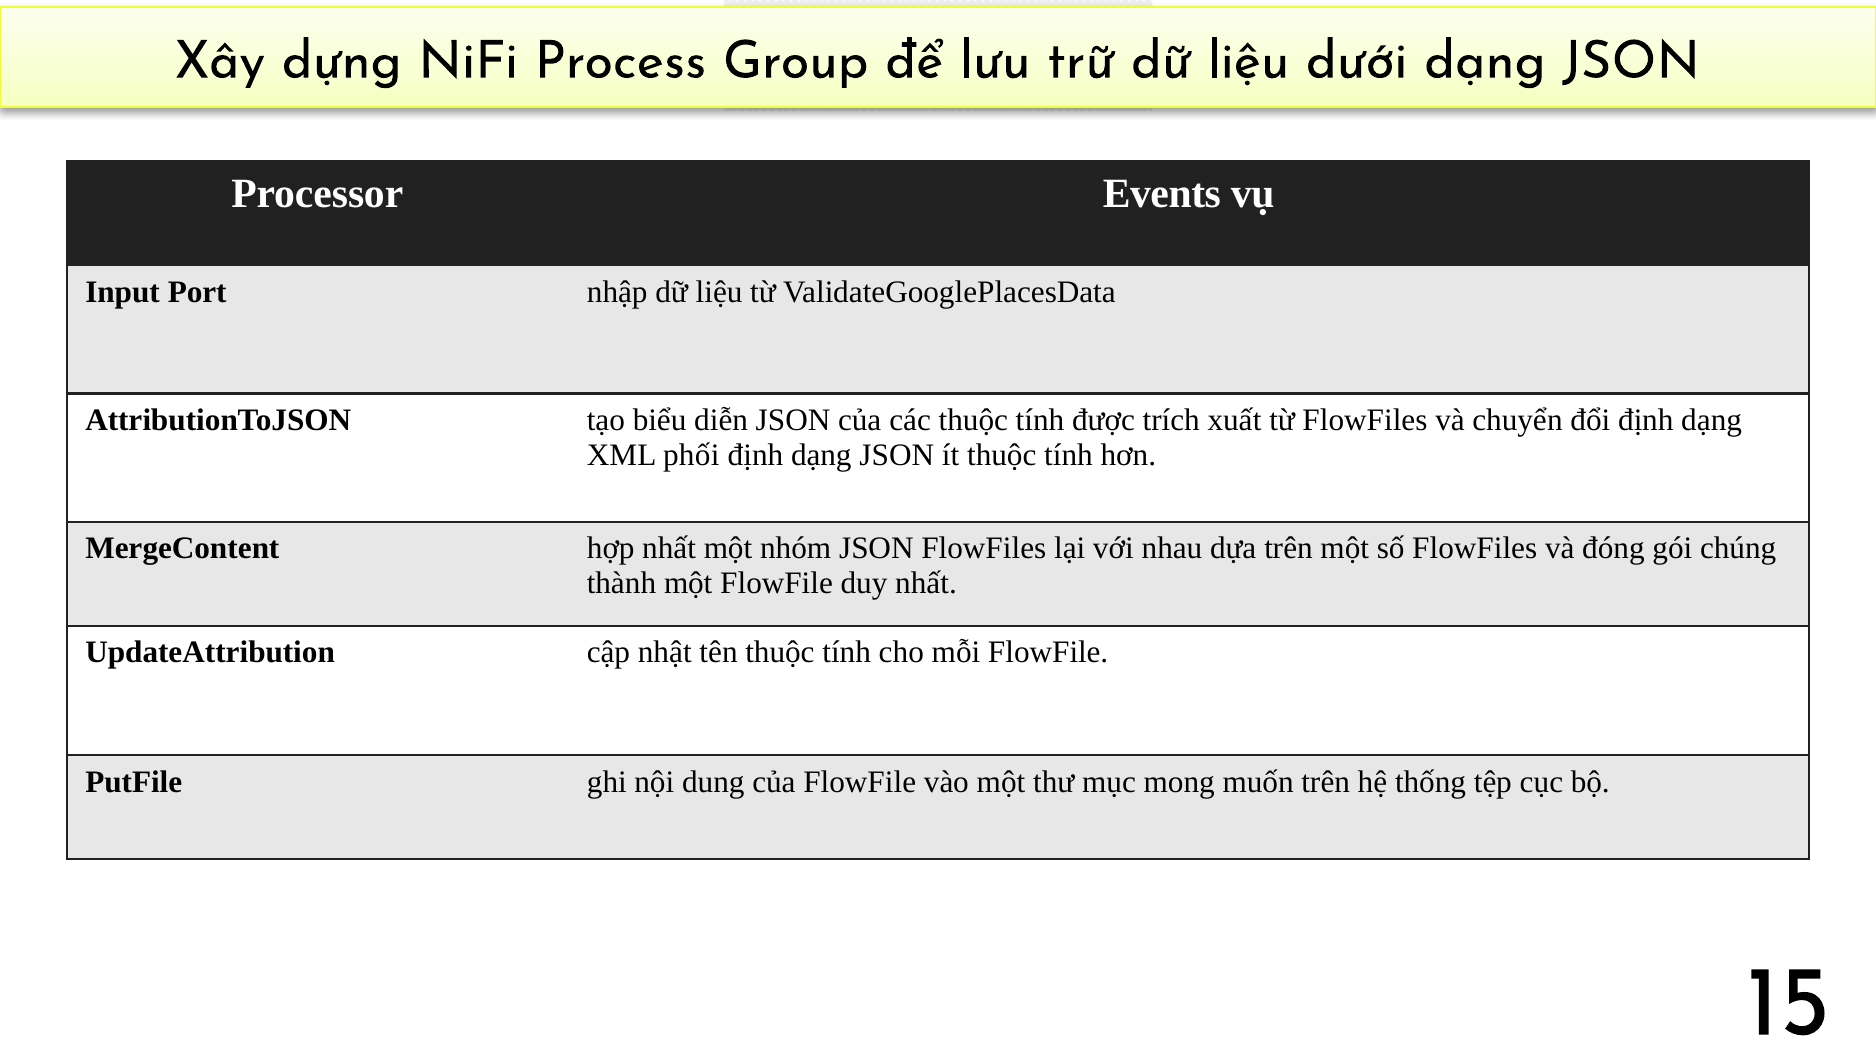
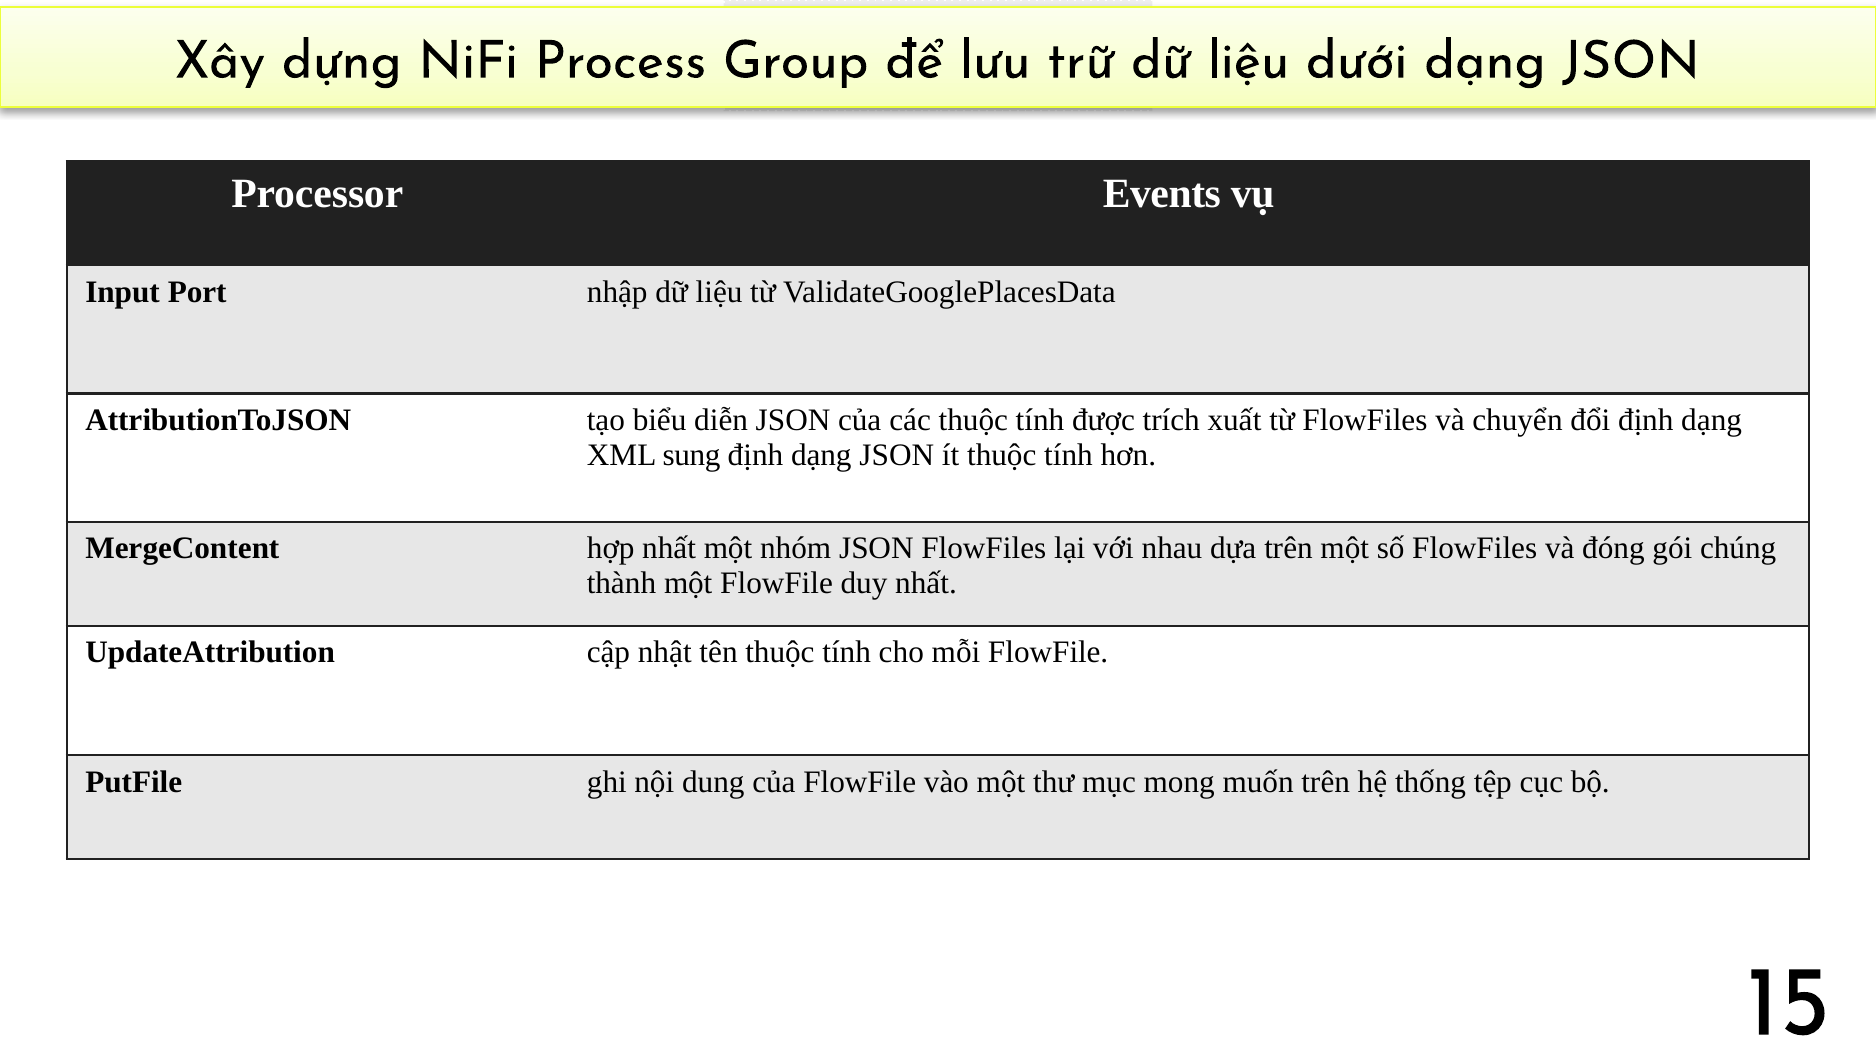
phối: phối -> sung (692, 455)
